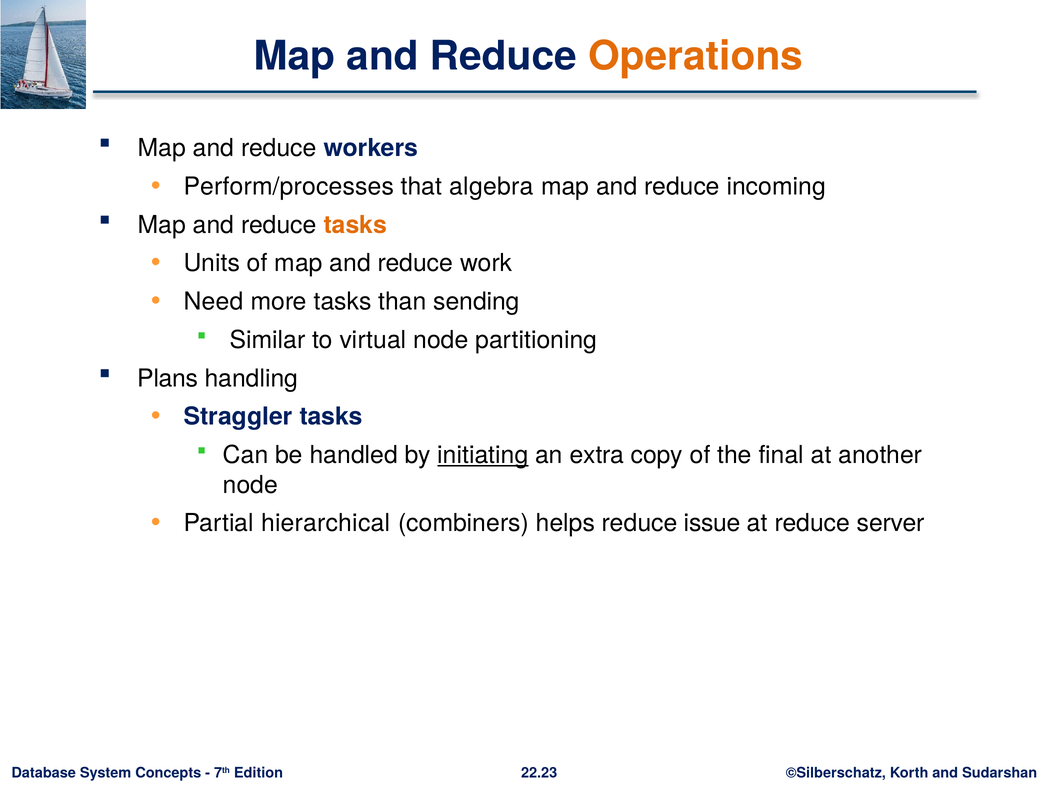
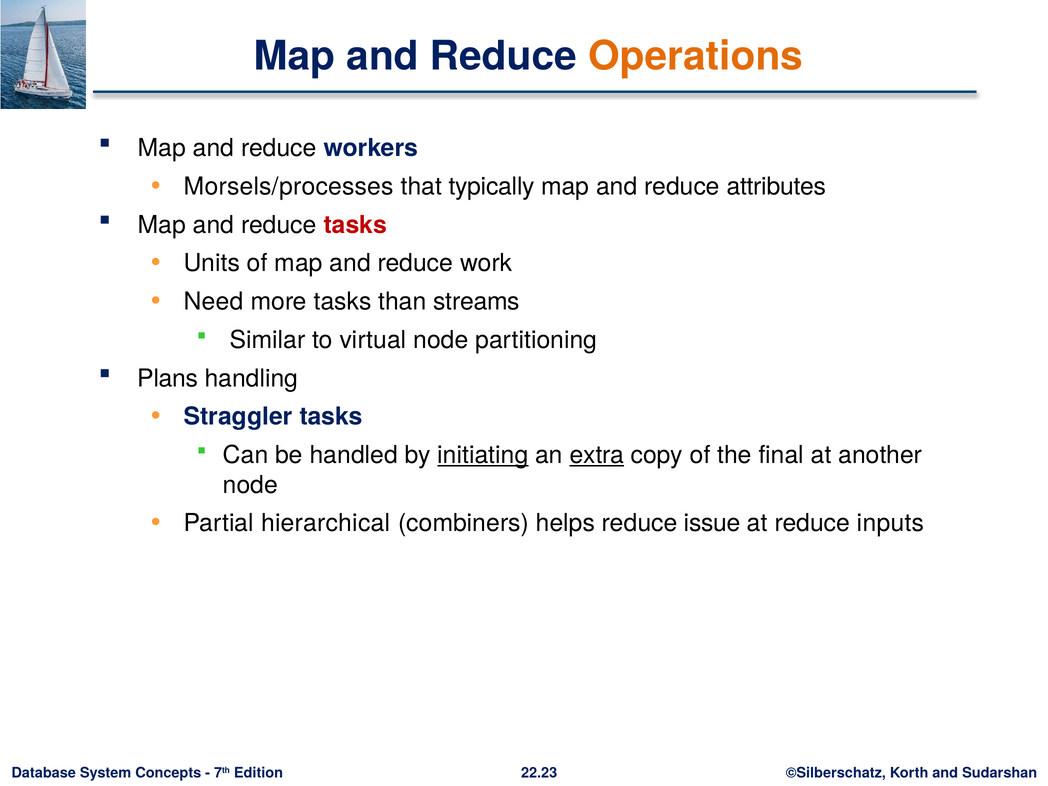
Perform/processes: Perform/processes -> Morsels/processes (289, 187)
algebra: algebra -> typically (492, 187)
incoming: incoming -> attributes (776, 187)
tasks colour: orange -> red (355, 225)
sending: sending -> streams (477, 302)
extra underline: none -> present (597, 455)
server: server -> inputs (891, 523)
